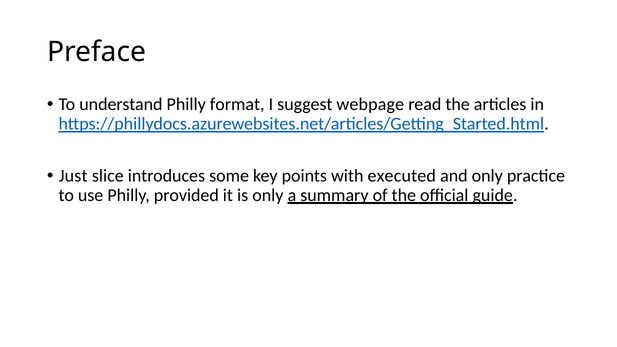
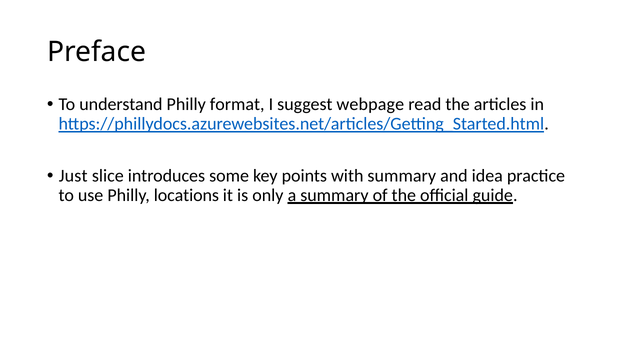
with executed: executed -> summary (402, 176)
and only: only -> idea (487, 176)
provided: provided -> locations (186, 195)
